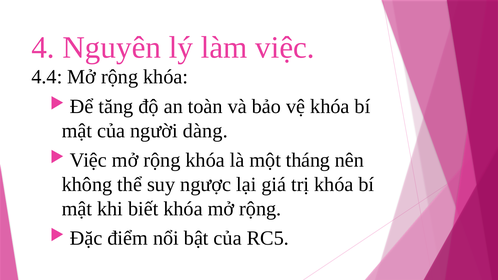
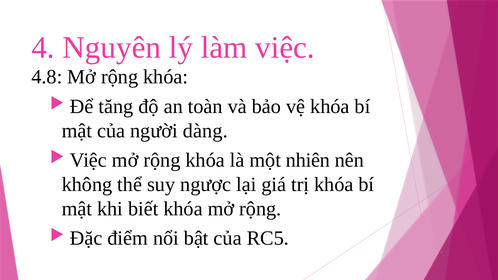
4.4: 4.4 -> 4.8 (47, 77)
tháng: tháng -> nhiên (308, 160)
